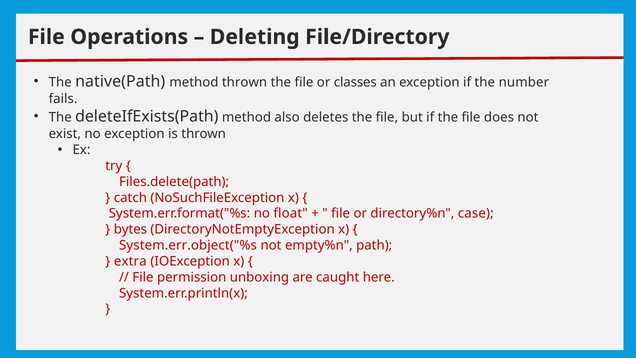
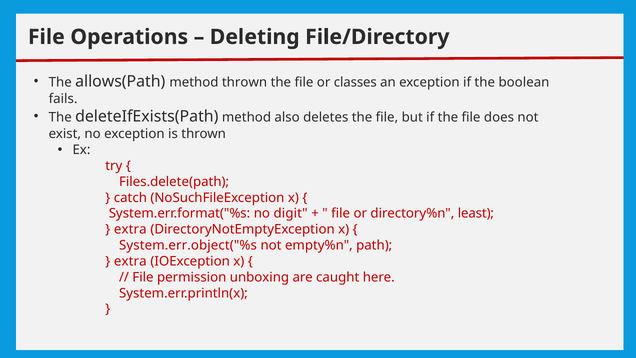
native(Path: native(Path -> allows(Path (120, 82)
number: number -> boolean (524, 82)
float: float -> digit (291, 213)
case: case -> least (476, 213)
bytes: bytes -> extra (130, 229)
